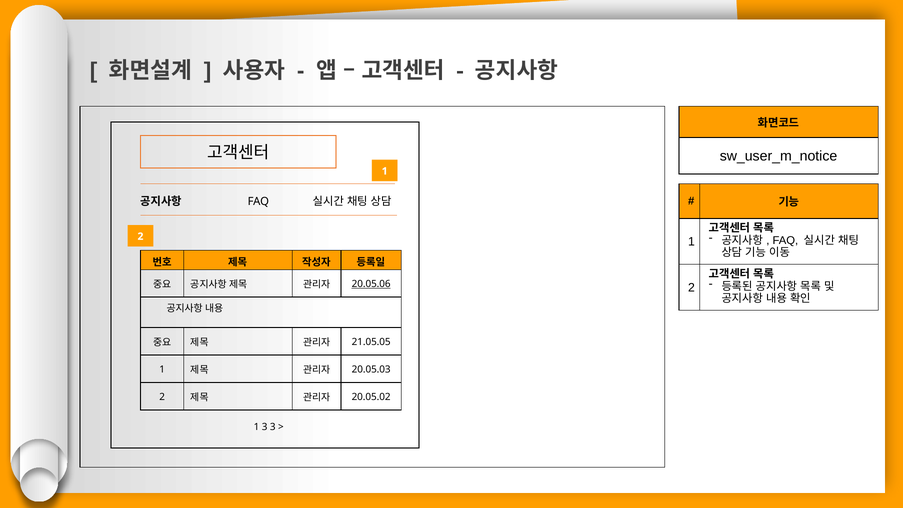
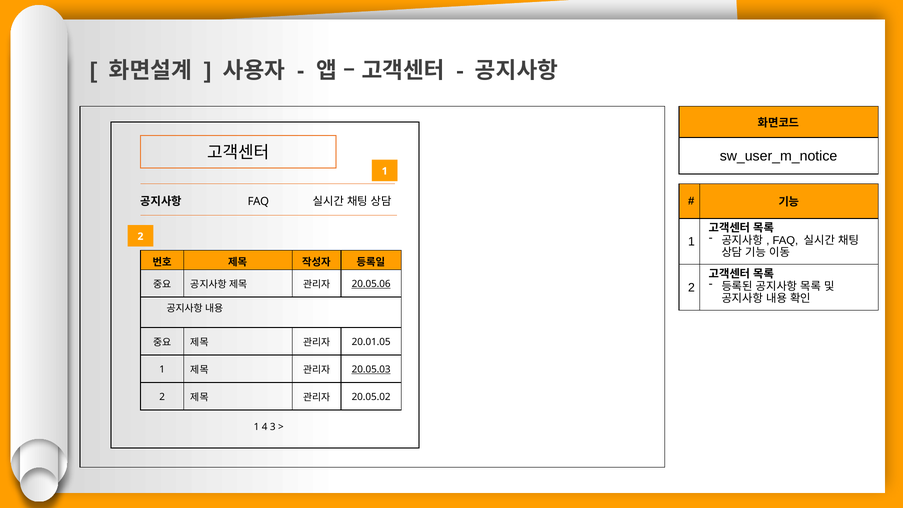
21.05.05: 21.05.05 -> 20.01.05 (371, 342)
20.05.03 underline: none -> present (371, 369)
1 3: 3 -> 4 (265, 427)
